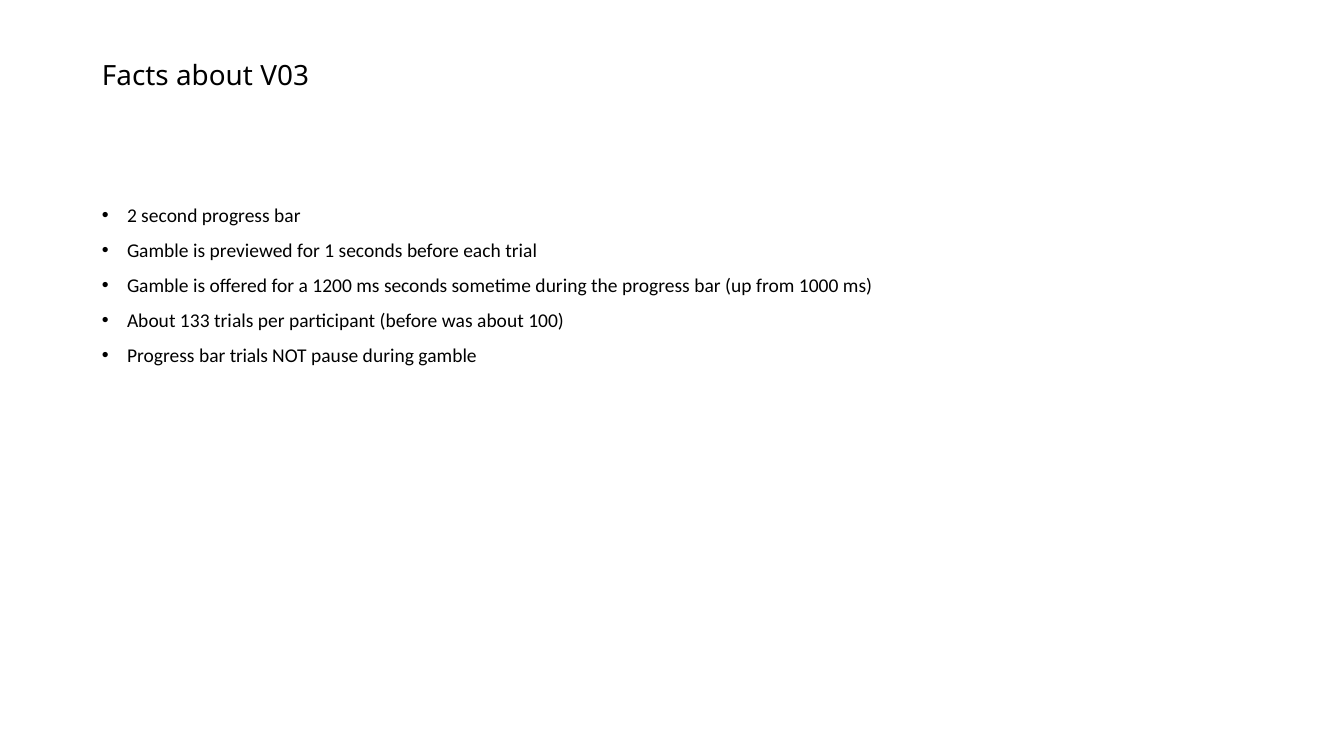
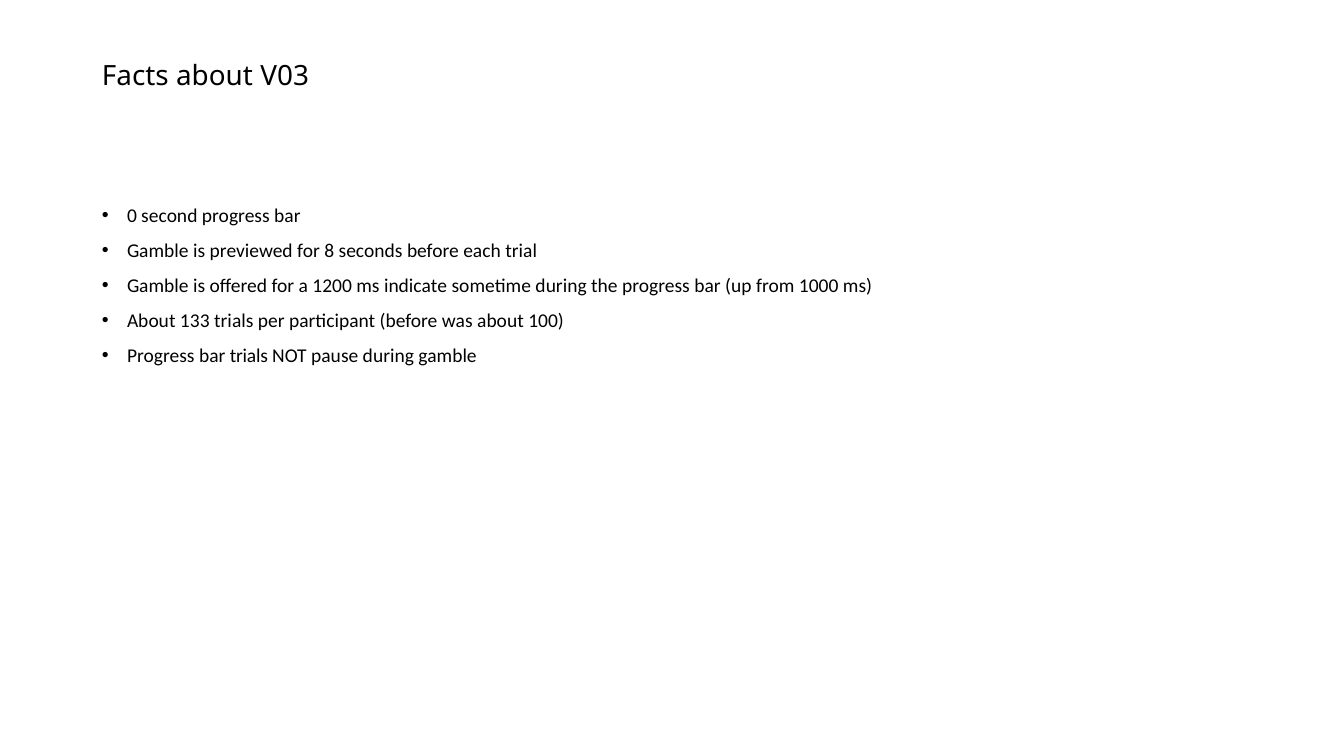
2: 2 -> 0 (132, 216)
1: 1 -> 8 (329, 251)
ms seconds: seconds -> indicate (416, 286)
